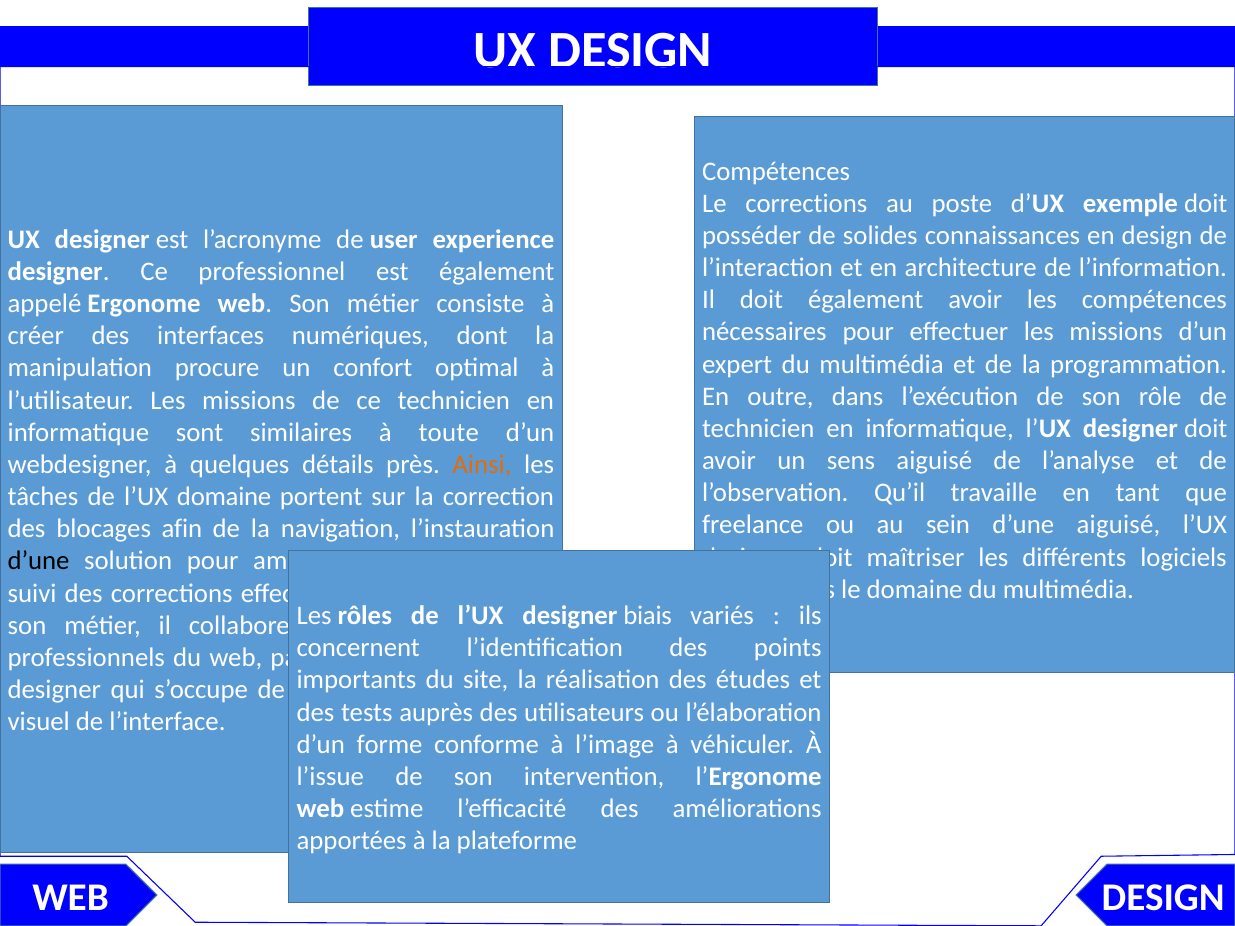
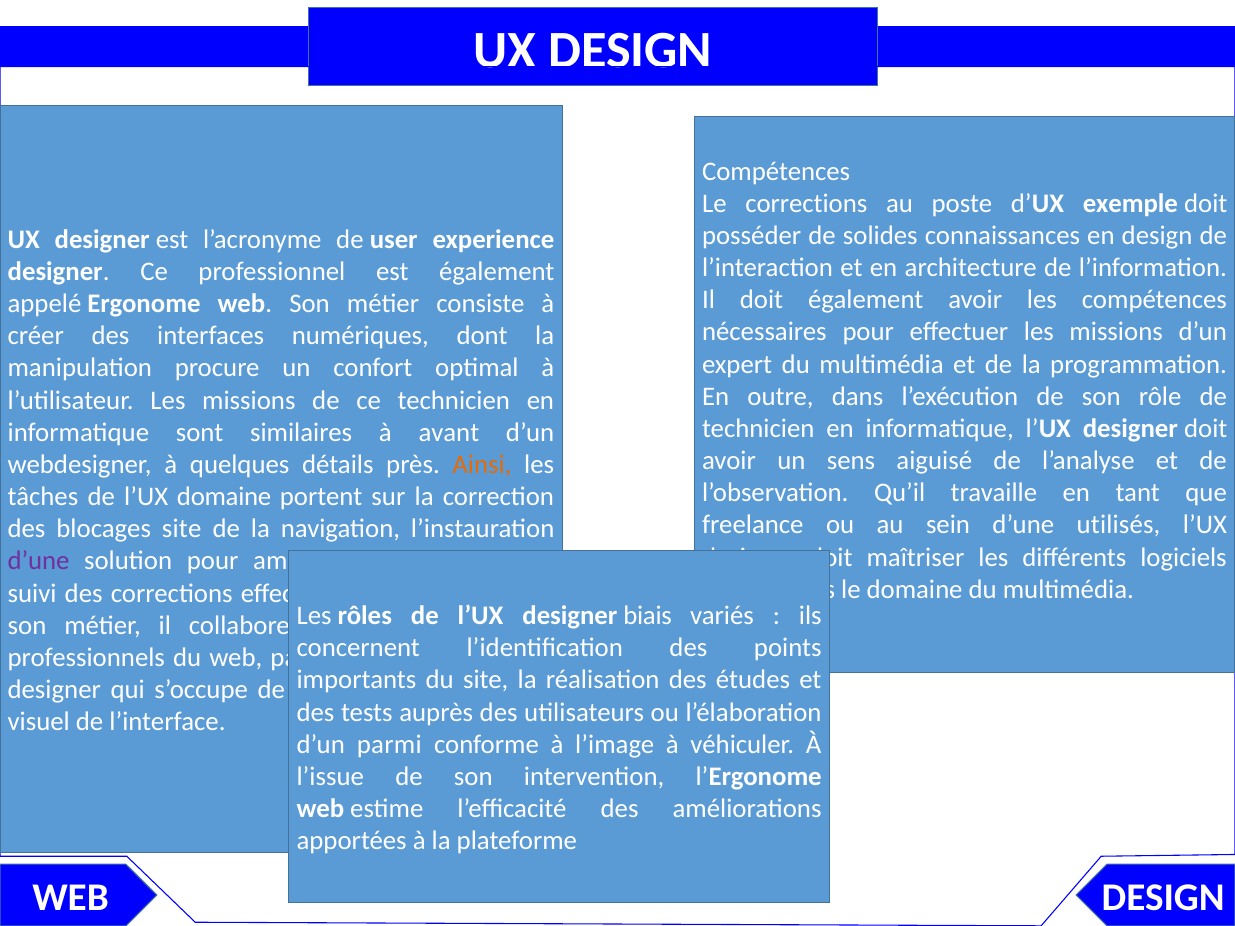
toute: toute -> avant (449, 432)
d’une aiguisé: aiguisé -> utilisés (1119, 525)
blocages afin: afin -> site (182, 529)
d’une colour: black -> purple (39, 561)
forme: forme -> parmi (389, 745)
